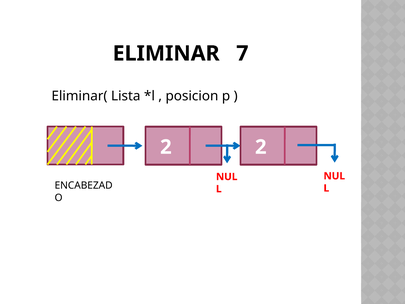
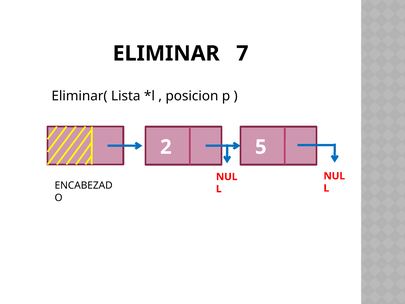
2 2: 2 -> 5 (261, 147)
